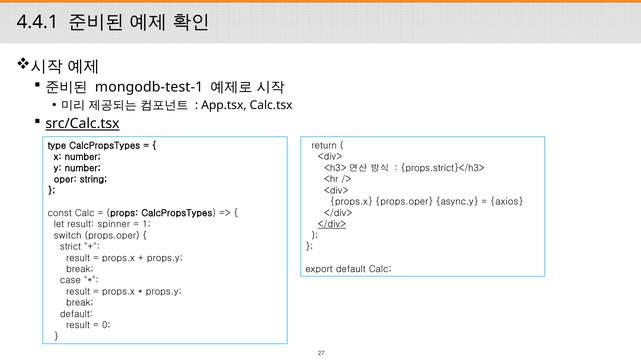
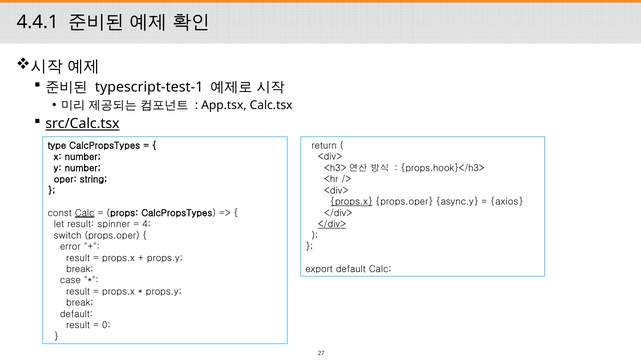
mongodb-test-1: mongodb-test-1 -> typescript-test-1 (149, 87)
props.strict}</h3>: props.strict}</h3> -> props.hook}</h3> (443, 168)
props.x underline: none -> present (351, 201)
Calc underline: none -> present (85, 213)
1: 1 -> 4 (147, 224)
strict: strict -> error (70, 246)
